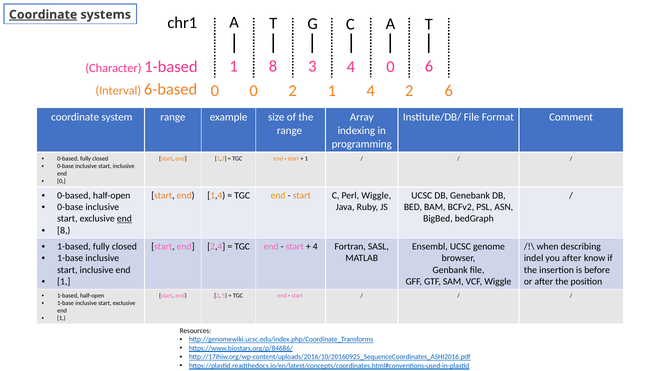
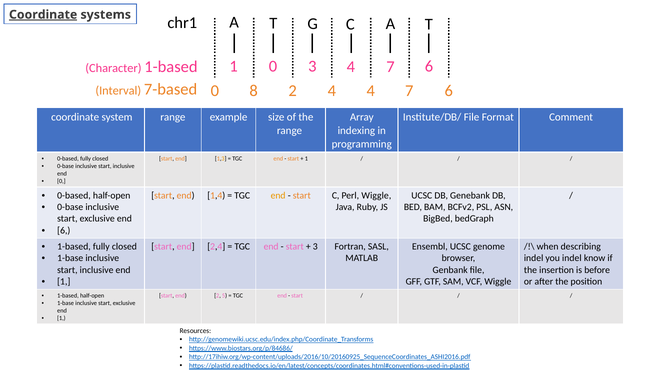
1 8: 8 -> 0 (273, 66)
3 4 0: 0 -> 7 (390, 67)
0 0: 0 -> 8 (254, 91)
2 1: 1 -> 4 (332, 91)
2: 2 -> 7 (409, 91)
6-based: 6-based -> 7-based (171, 89)
end underline: present -> none (124, 219)
8: 8 -> 6 (64, 231)
4: 4 -> 3 (315, 247)
you after: after -> indel (572, 258)
